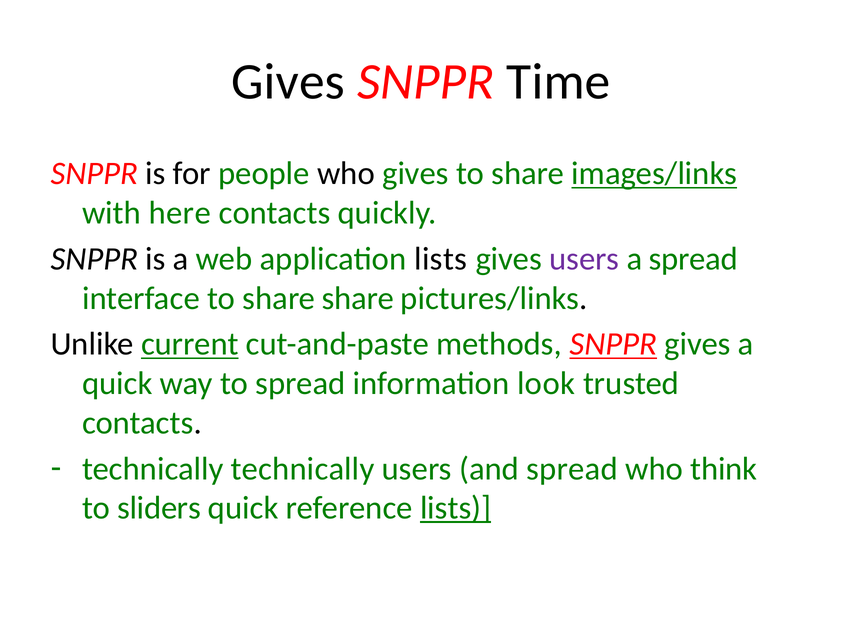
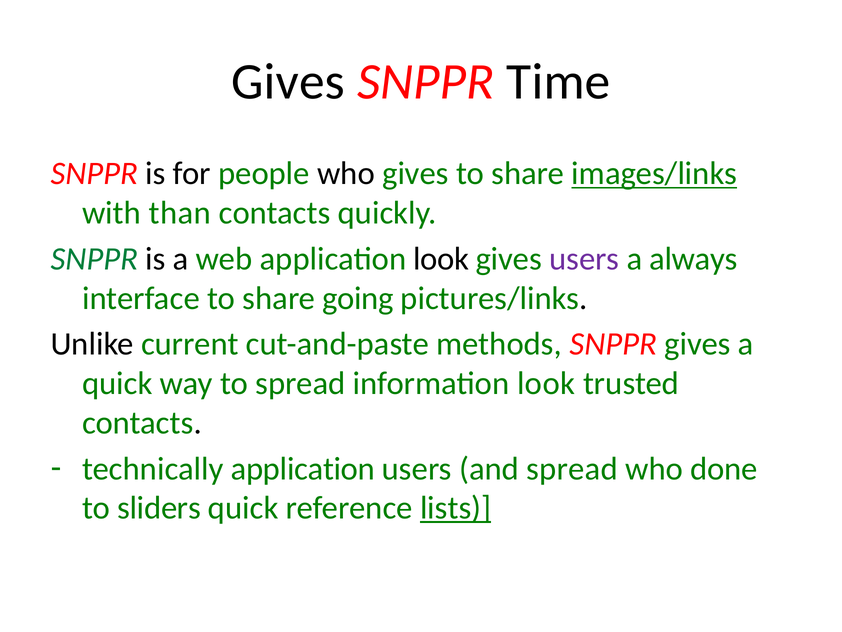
here: here -> than (180, 213)
SNPPR colour: black -> green (94, 259)
application lists: lists -> look (441, 259)
a spread: spread -> always (693, 259)
share share: share -> going (358, 298)
current underline: present -> none (190, 344)
SNPPR underline: present -> none (613, 344)
technically technically: technically -> application (303, 468)
think: think -> done (724, 468)
